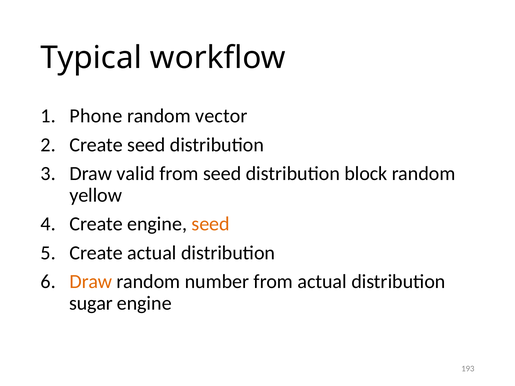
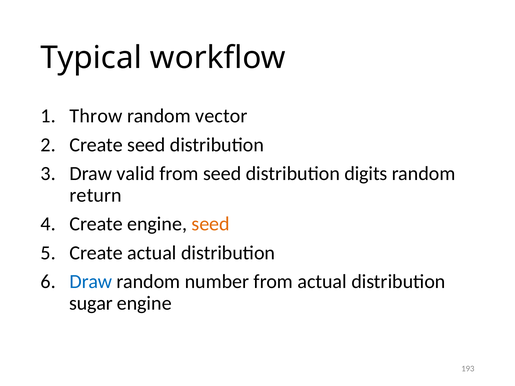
Phone: Phone -> Throw (96, 116)
block: block -> digits (366, 174)
yellow: yellow -> return (96, 195)
Draw colour: orange -> blue (91, 282)
